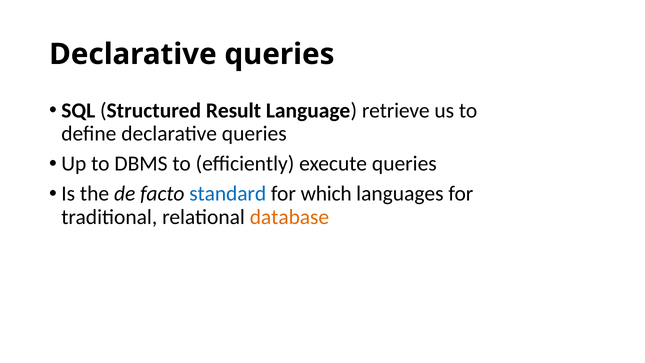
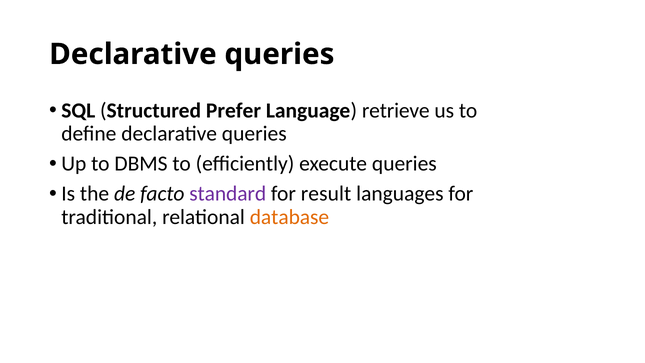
Result: Result -> Prefer (233, 110)
standard colour: blue -> purple (228, 194)
which: which -> result (326, 194)
